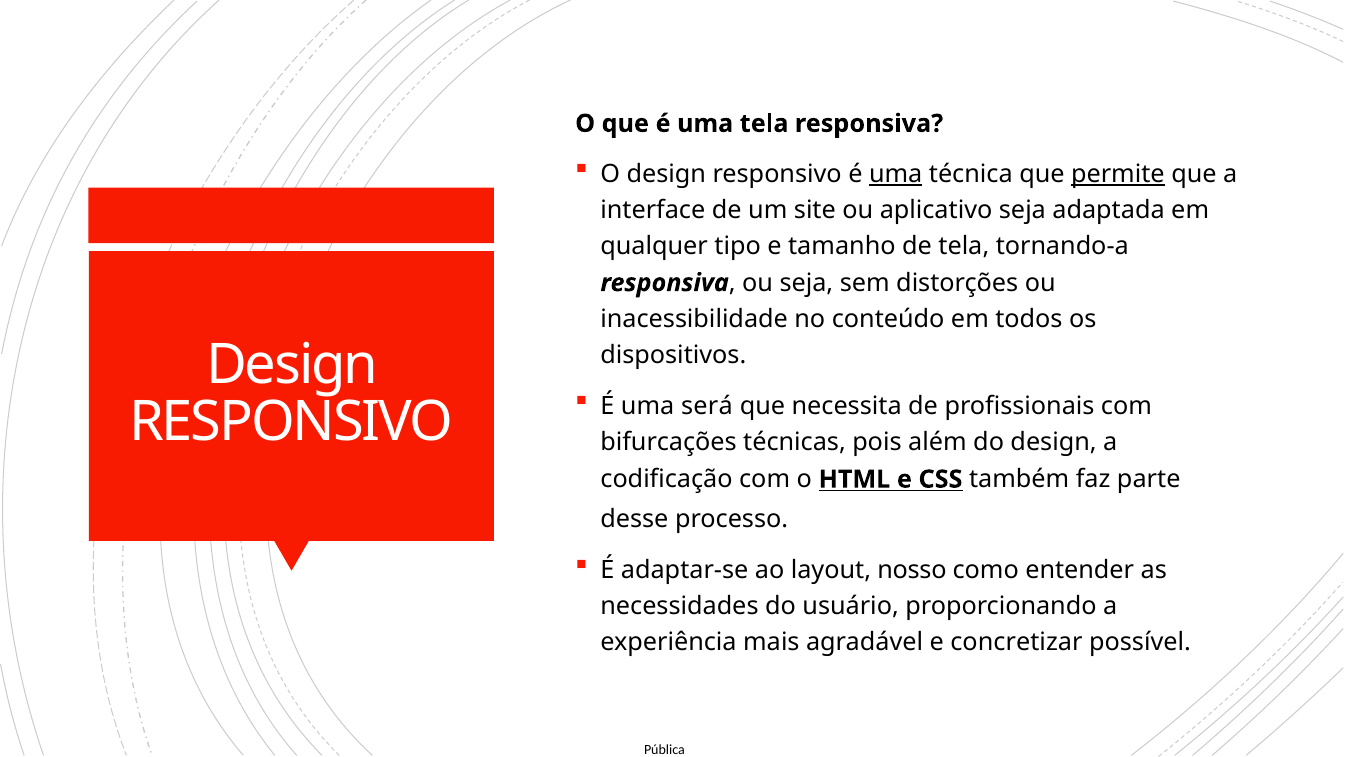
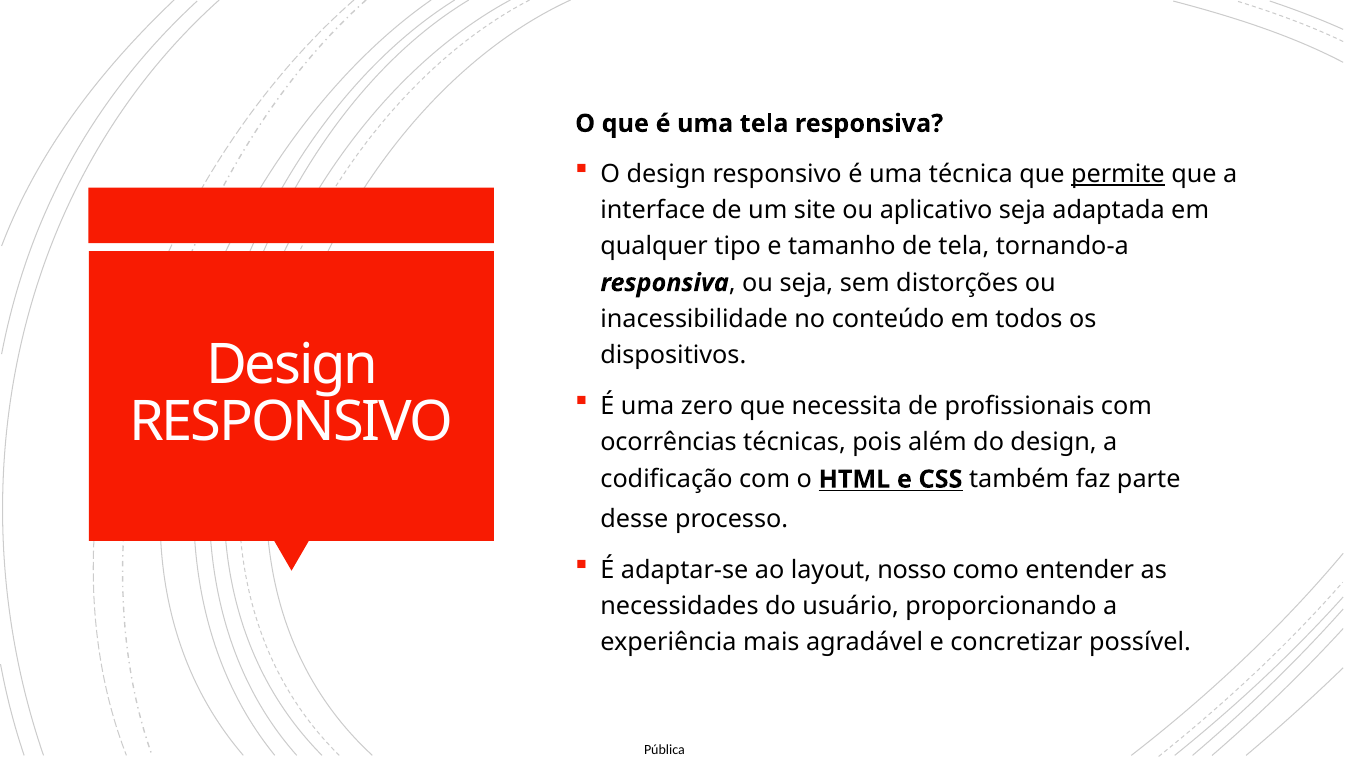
uma underline: present -> none (896, 174)
será: será -> zero (707, 406)
bifurcações: bifurcações -> ocorrências (669, 442)
